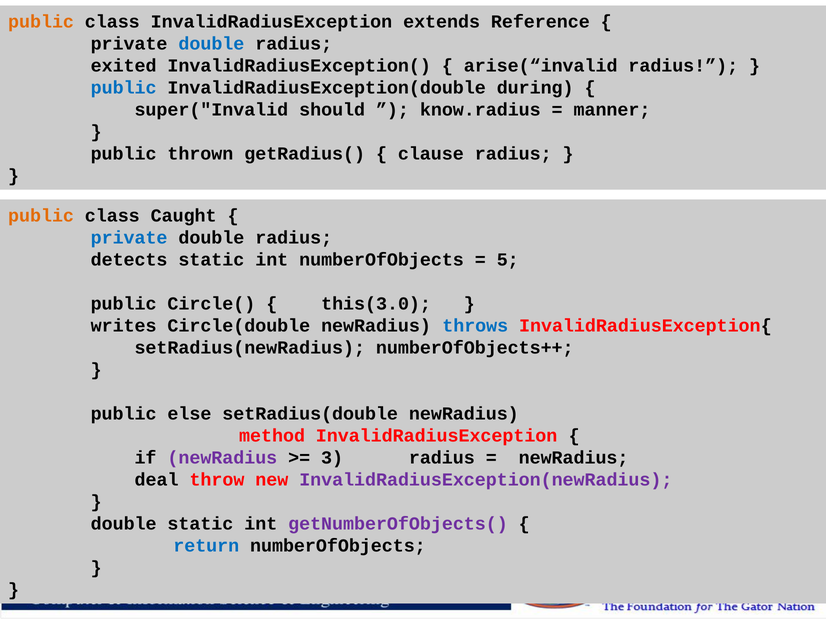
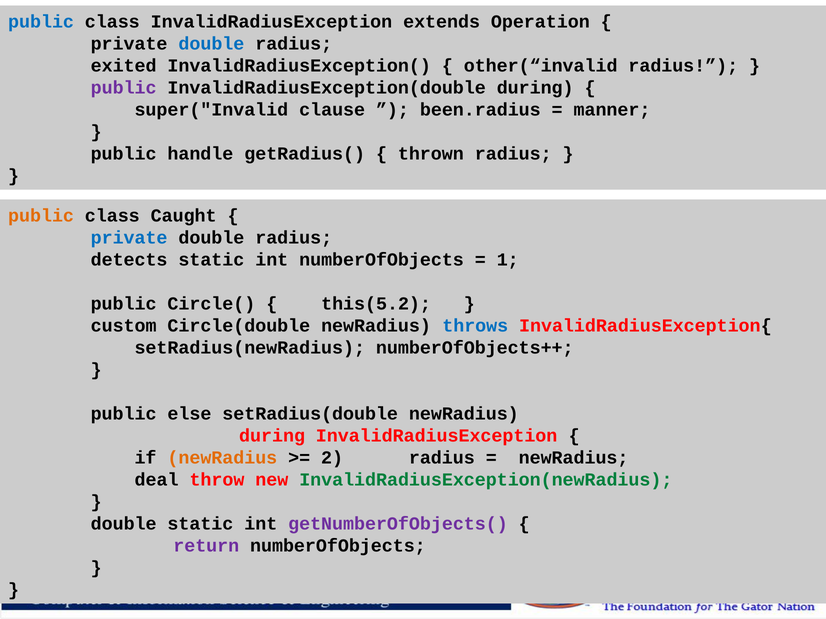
public colour: orange -> blue (41, 22)
Reference: Reference -> Operation (540, 22)
arise(“invalid: arise(“invalid -> other(“invalid (541, 66)
public colour: blue -> purple (124, 88)
should: should -> clause (332, 110)
know.radius: know.radius -> been.radius (480, 110)
thrown: thrown -> handle (200, 154)
clause: clause -> thrown (431, 154)
5: 5 -> 1 (508, 260)
this(3.0: this(3.0 -> this(5.2 (376, 304)
writes: writes -> custom (124, 326)
method: method -> during (272, 436)
newRadius colour: purple -> orange (222, 458)
3: 3 -> 2 (332, 458)
InvalidRadiusException(newRadius colour: purple -> green (486, 480)
return colour: blue -> purple (206, 546)
